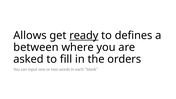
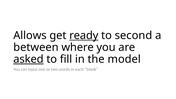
defines: defines -> second (133, 35)
asked underline: none -> present (28, 59)
orders: orders -> model (124, 59)
